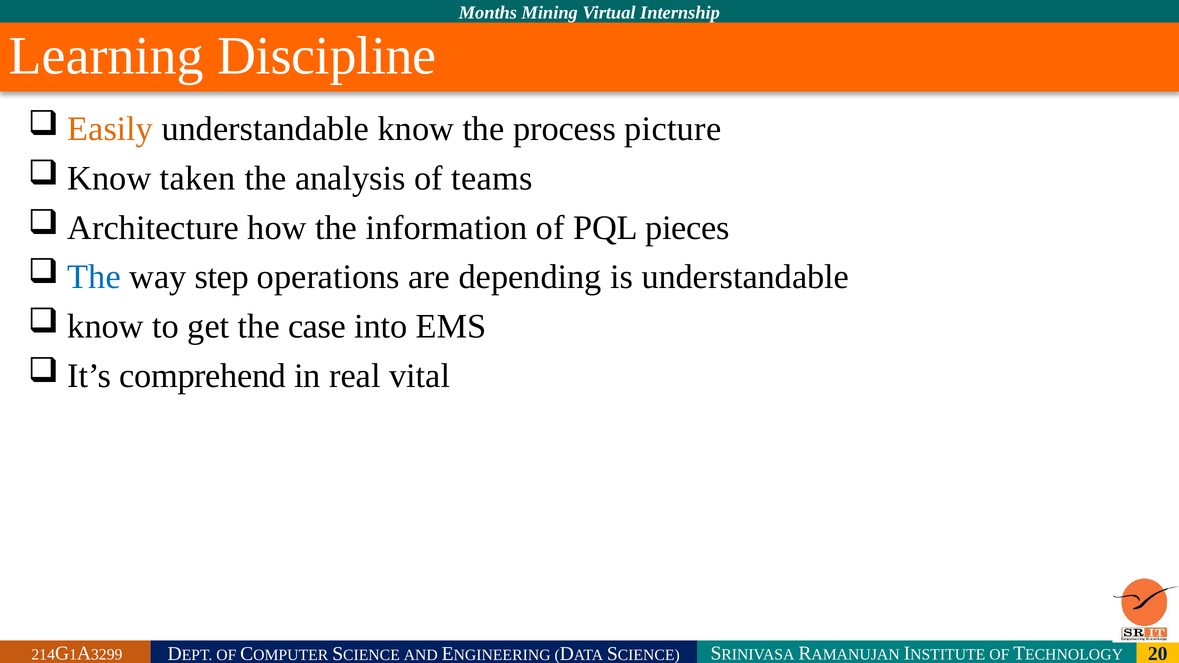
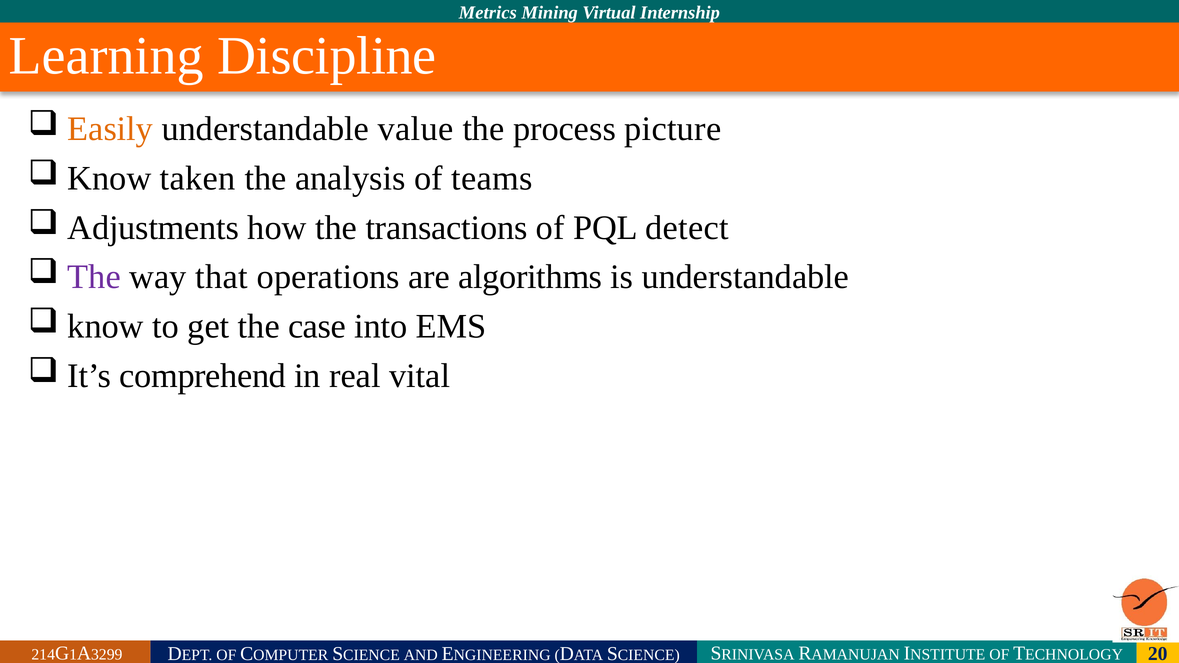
Months: Months -> Metrics (488, 13)
understandable know: know -> value (416, 129)
Architecture: Architecture -> Adjustments (153, 228)
information: information -> transactions (447, 228)
pieces: pieces -> detect (687, 228)
The colour: blue -> purple (94, 277)
step: step -> that (222, 277)
depending: depending -> algorithms (530, 277)
